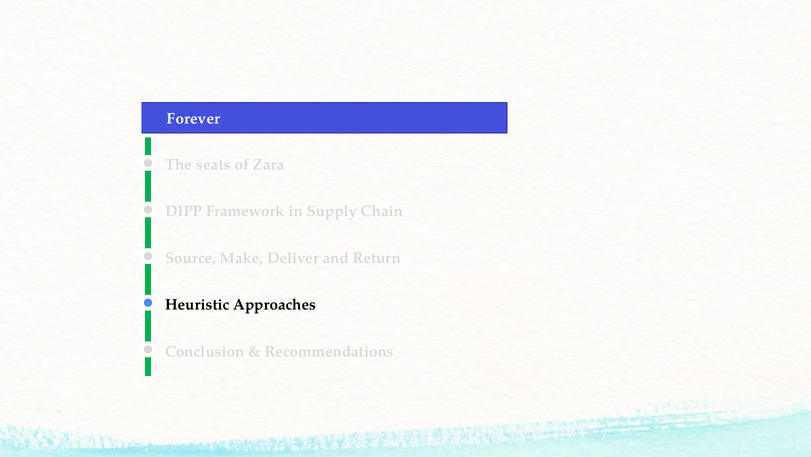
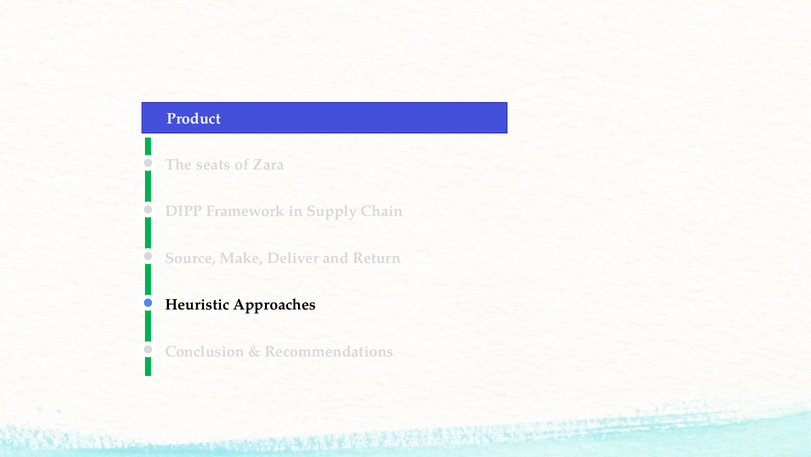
Forever: Forever -> Product (194, 119)
